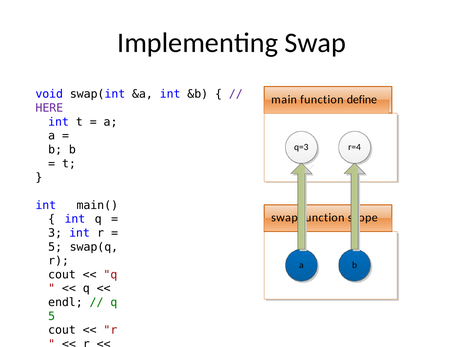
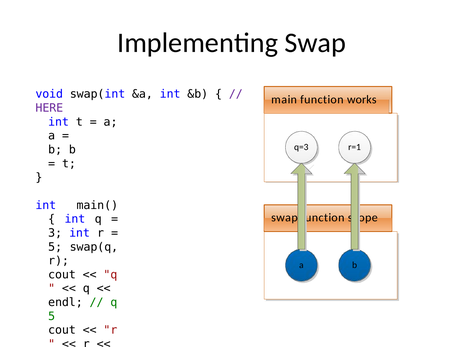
define: define -> works (362, 100)
r=4: r=4 -> r=1 (355, 147)
